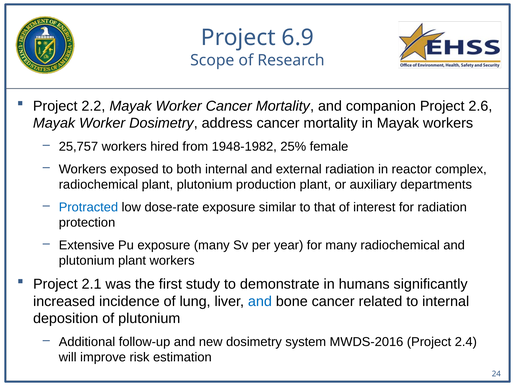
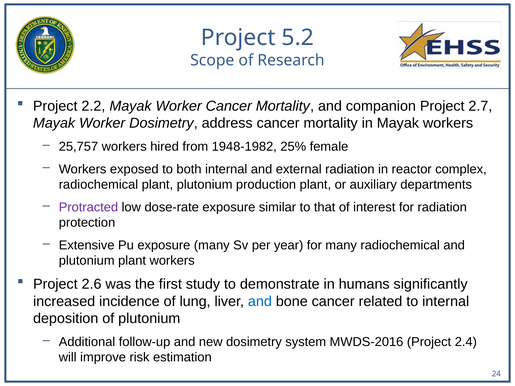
6.9: 6.9 -> 5.2 (298, 38)
2.6: 2.6 -> 2.7 (480, 106)
Protracted colour: blue -> purple (88, 207)
2.1: 2.1 -> 2.6 (92, 284)
